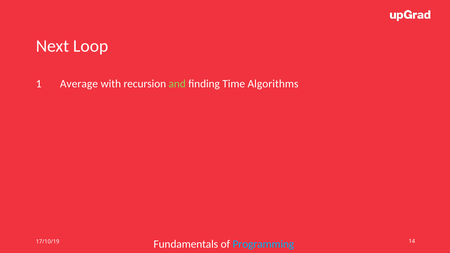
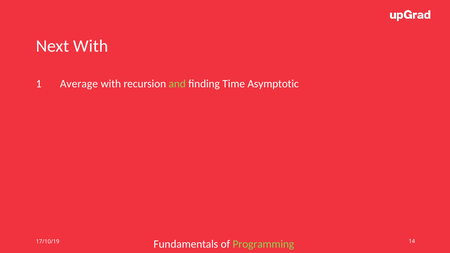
Next Loop: Loop -> With (91, 46)
Algorithms: Algorithms -> Asymptotic (273, 84)
Programming colour: light blue -> light green (263, 244)
